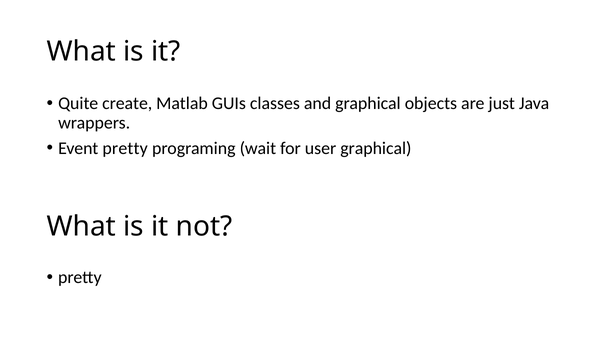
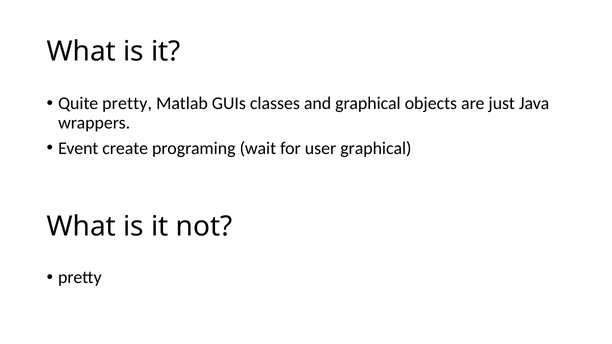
Quite create: create -> pretty (127, 103)
Event pretty: pretty -> create (125, 148)
